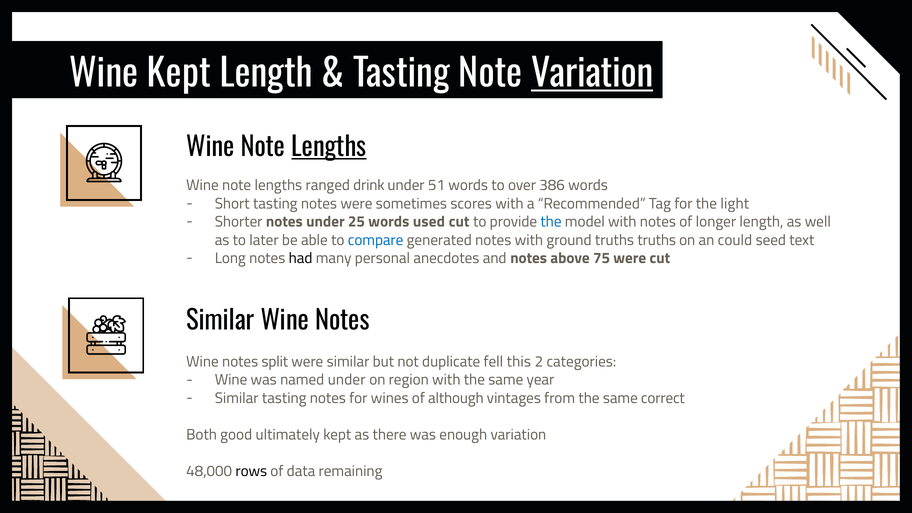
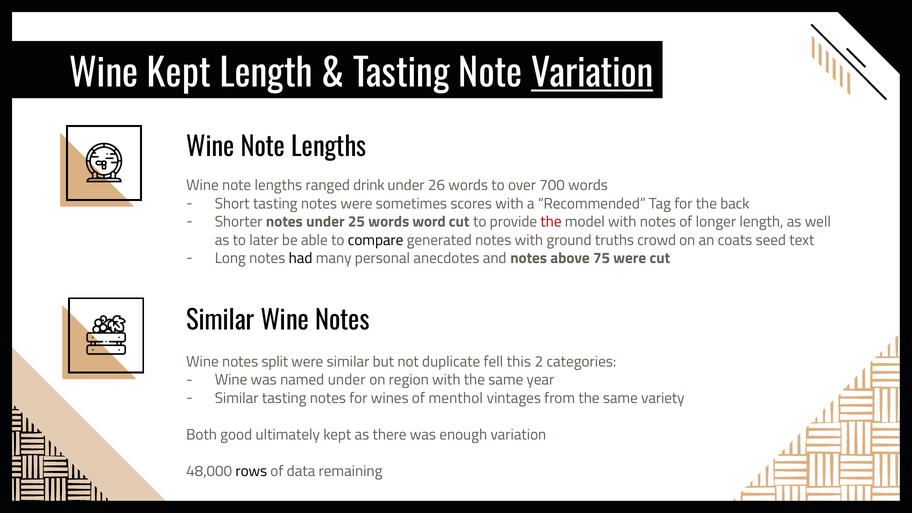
Lengths underline: present -> none (329, 147)
51: 51 -> 26 (437, 185)
386: 386 -> 700 (552, 185)
light: light -> back (735, 204)
used: used -> word (429, 222)
the colour: blue -> red (551, 222)
compare colour: blue -> black (376, 240)
truths truths: truths -> crowd (657, 240)
could: could -> coats (735, 240)
although: although -> menthol (456, 398)
correct: correct -> variety (663, 398)
